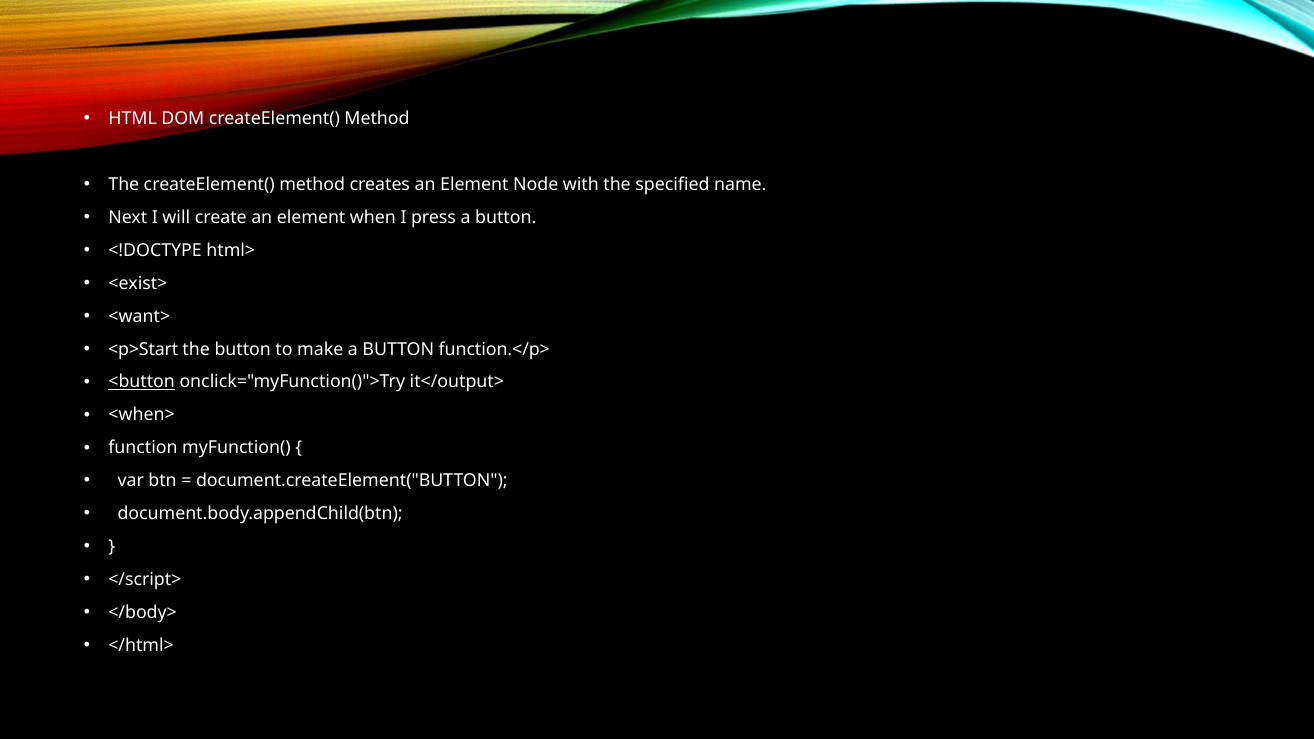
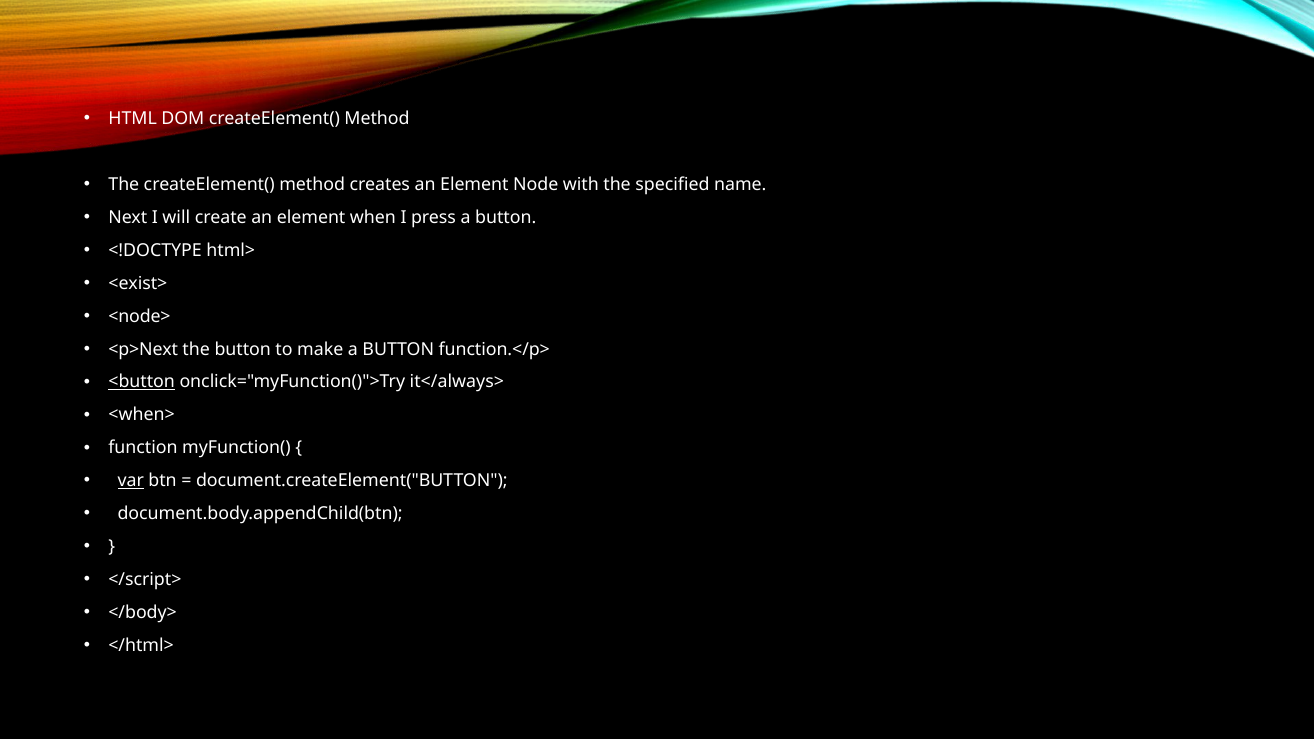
<want>: <want> -> <node> (139, 316)
<p>Start: <p>Start -> <p>Next (143, 349)
it</output>: it</output> -> it</always> (457, 382)
var underline: none -> present (131, 481)
